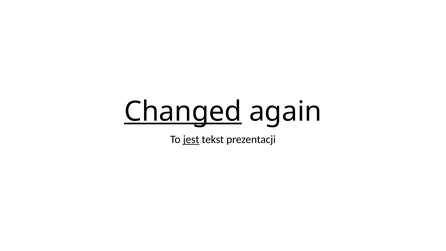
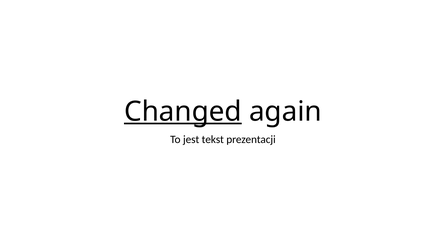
jest underline: present -> none (191, 139)
